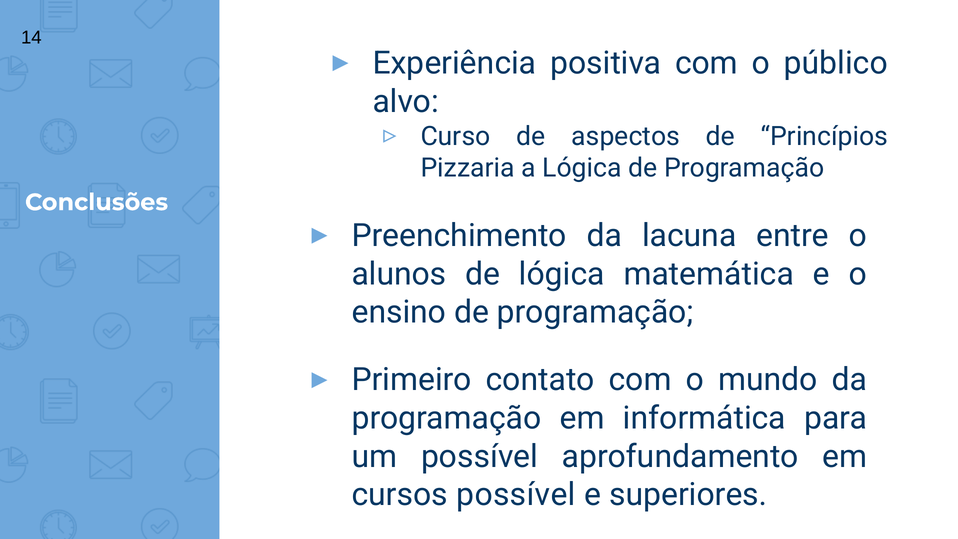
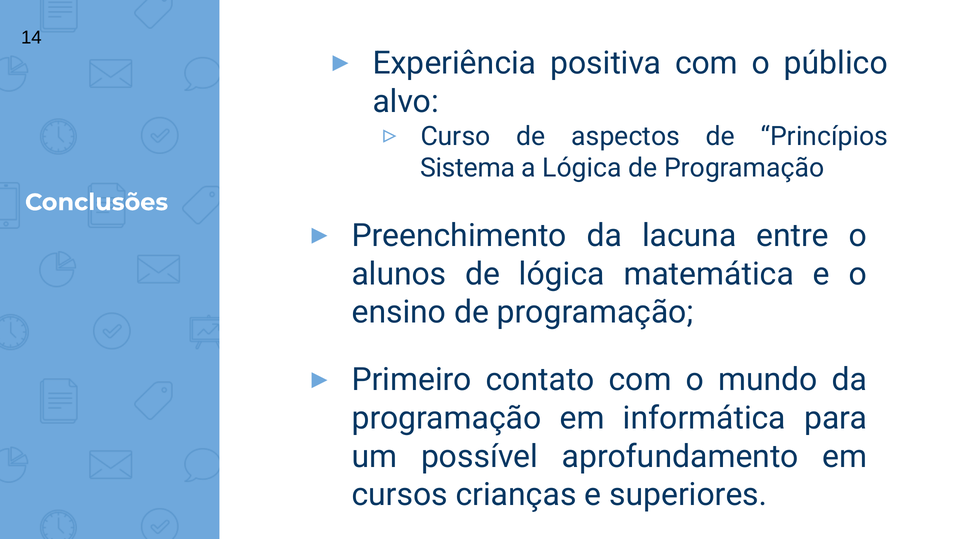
Pizzaria: Pizzaria -> Sistema (468, 168)
cursos possível: possível -> crianças (516, 495)
